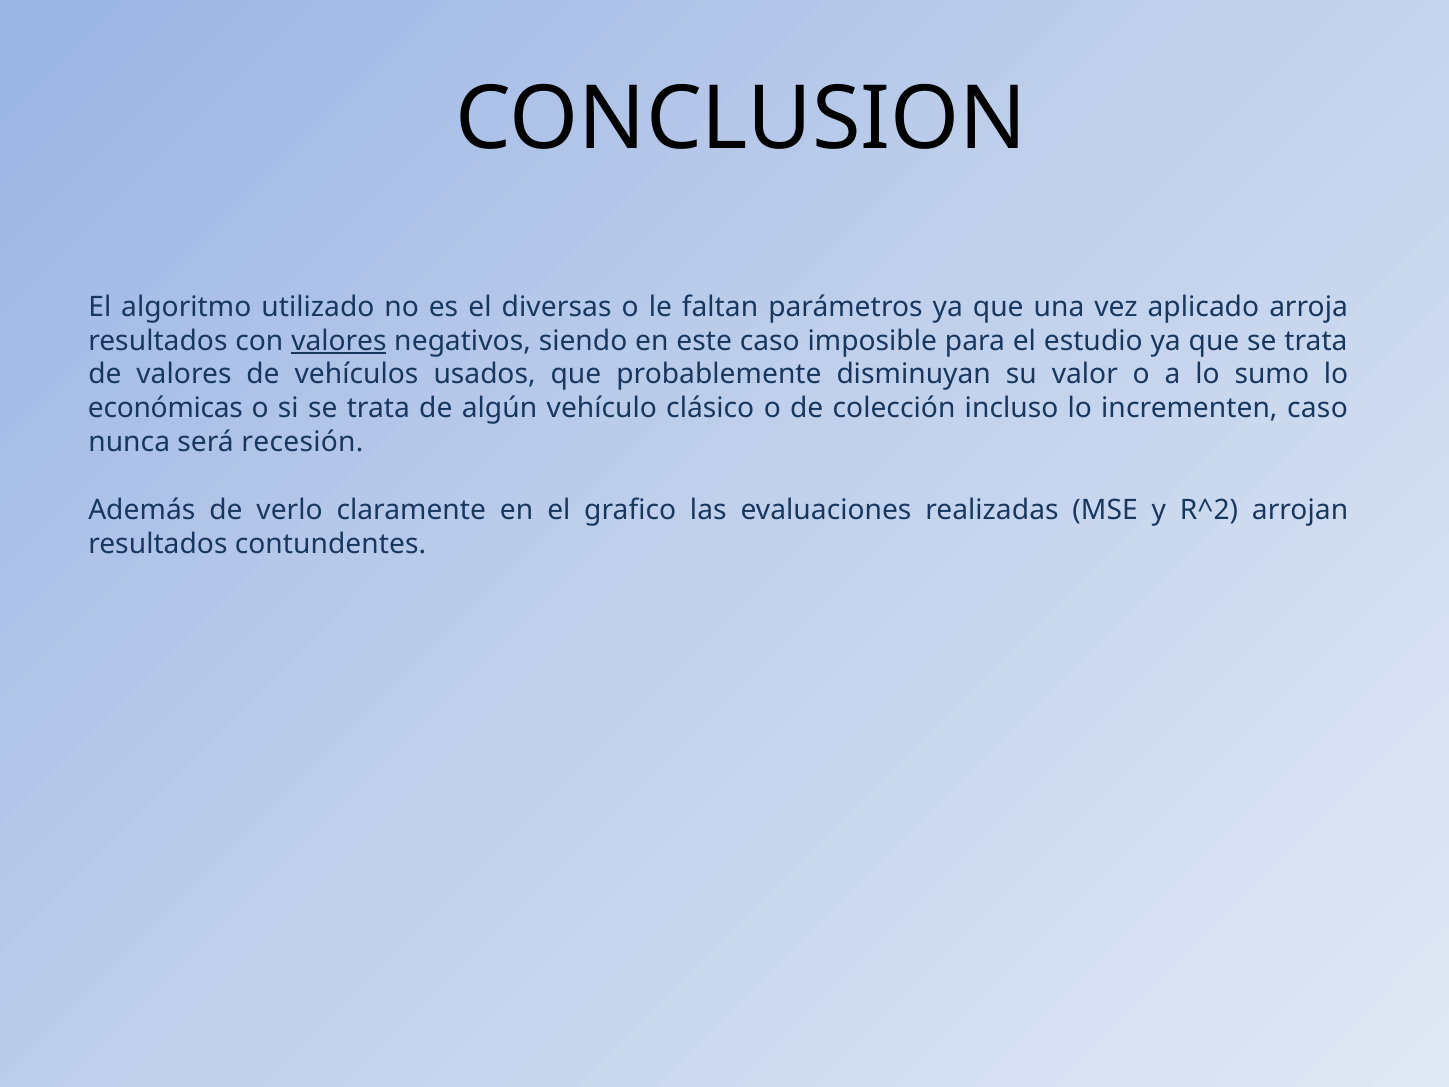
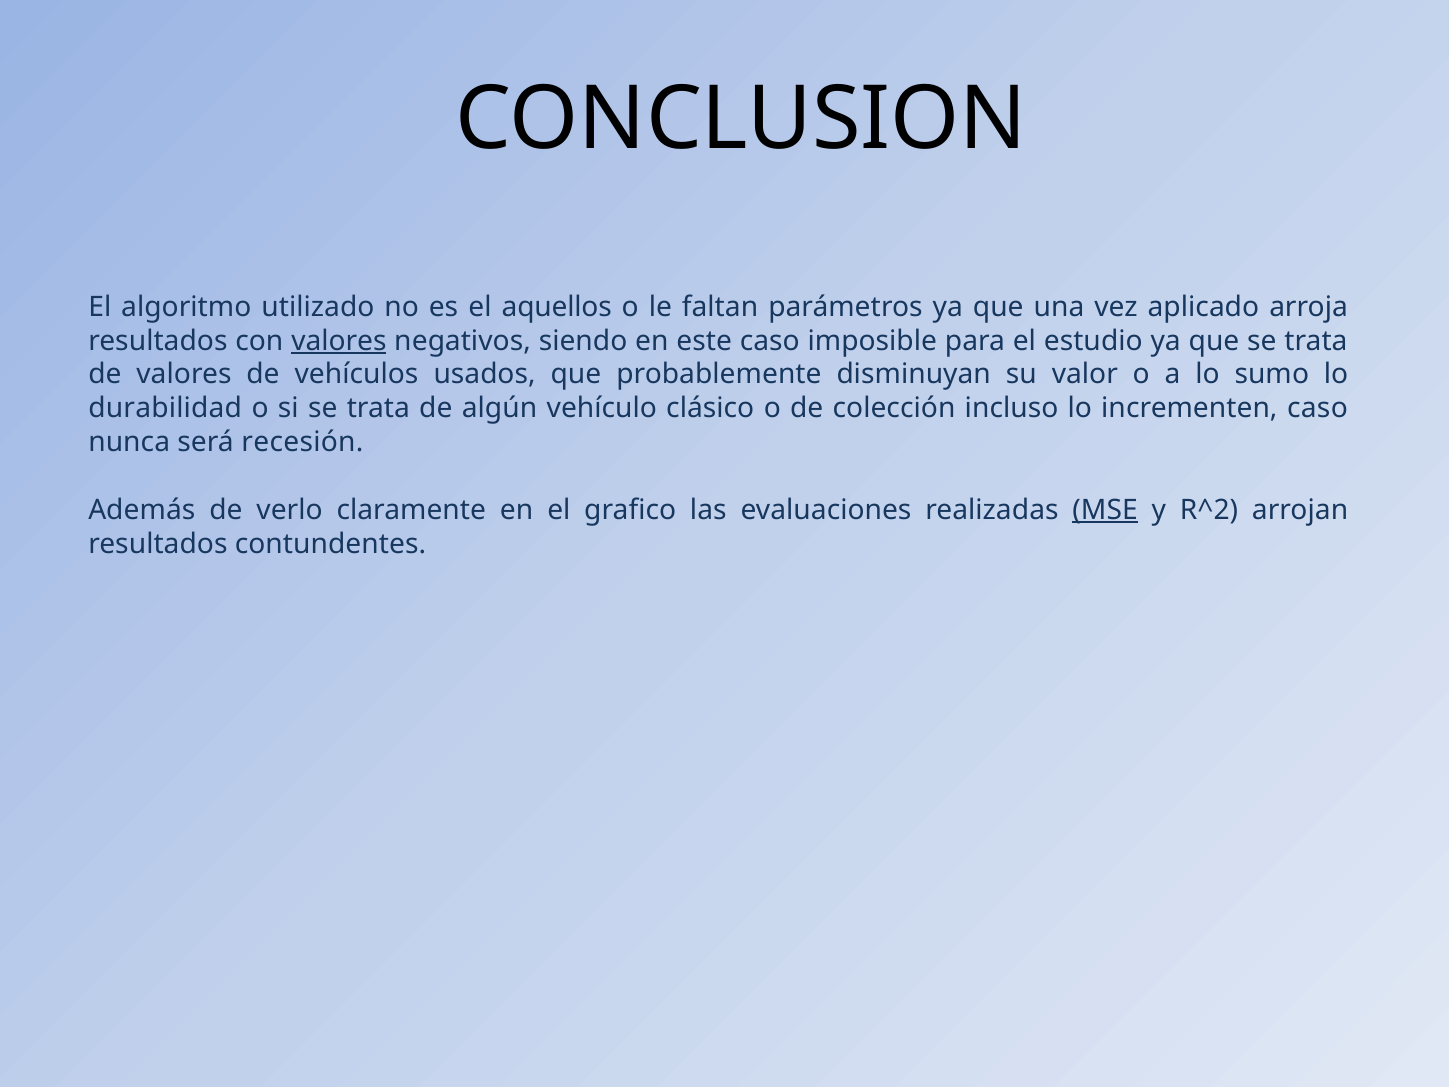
diversas: diversas -> aquellos (557, 307)
económicas: económicas -> durabilidad (165, 408)
MSE underline: none -> present (1105, 510)
